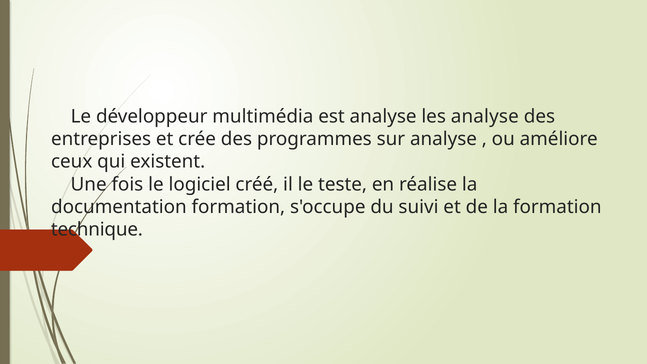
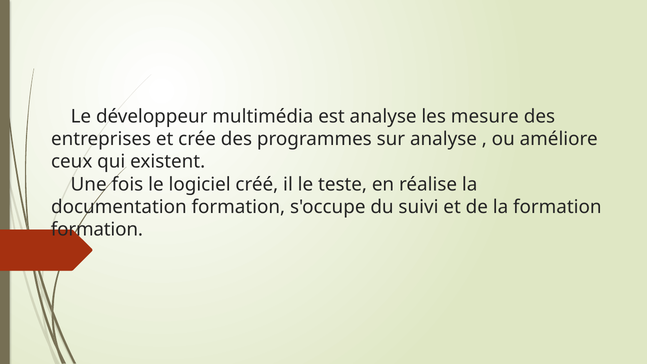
les analyse: analyse -> mesure (485, 116)
technique: technique -> formation (97, 229)
